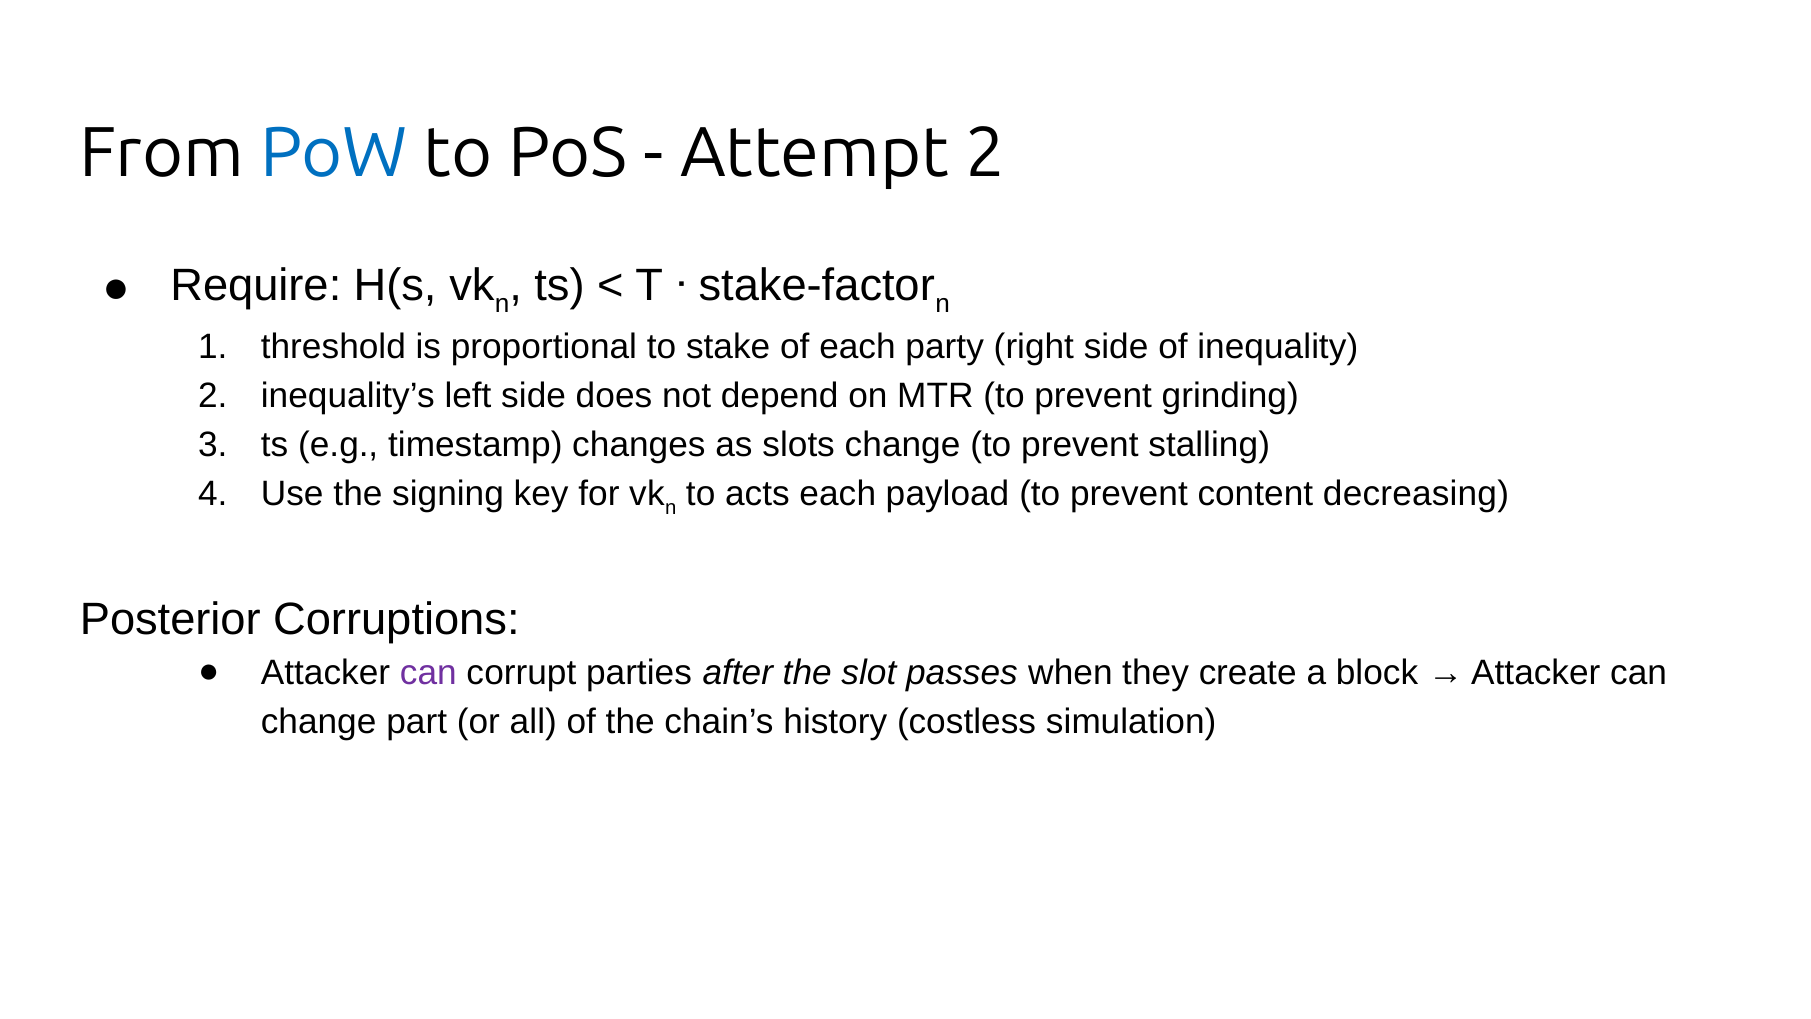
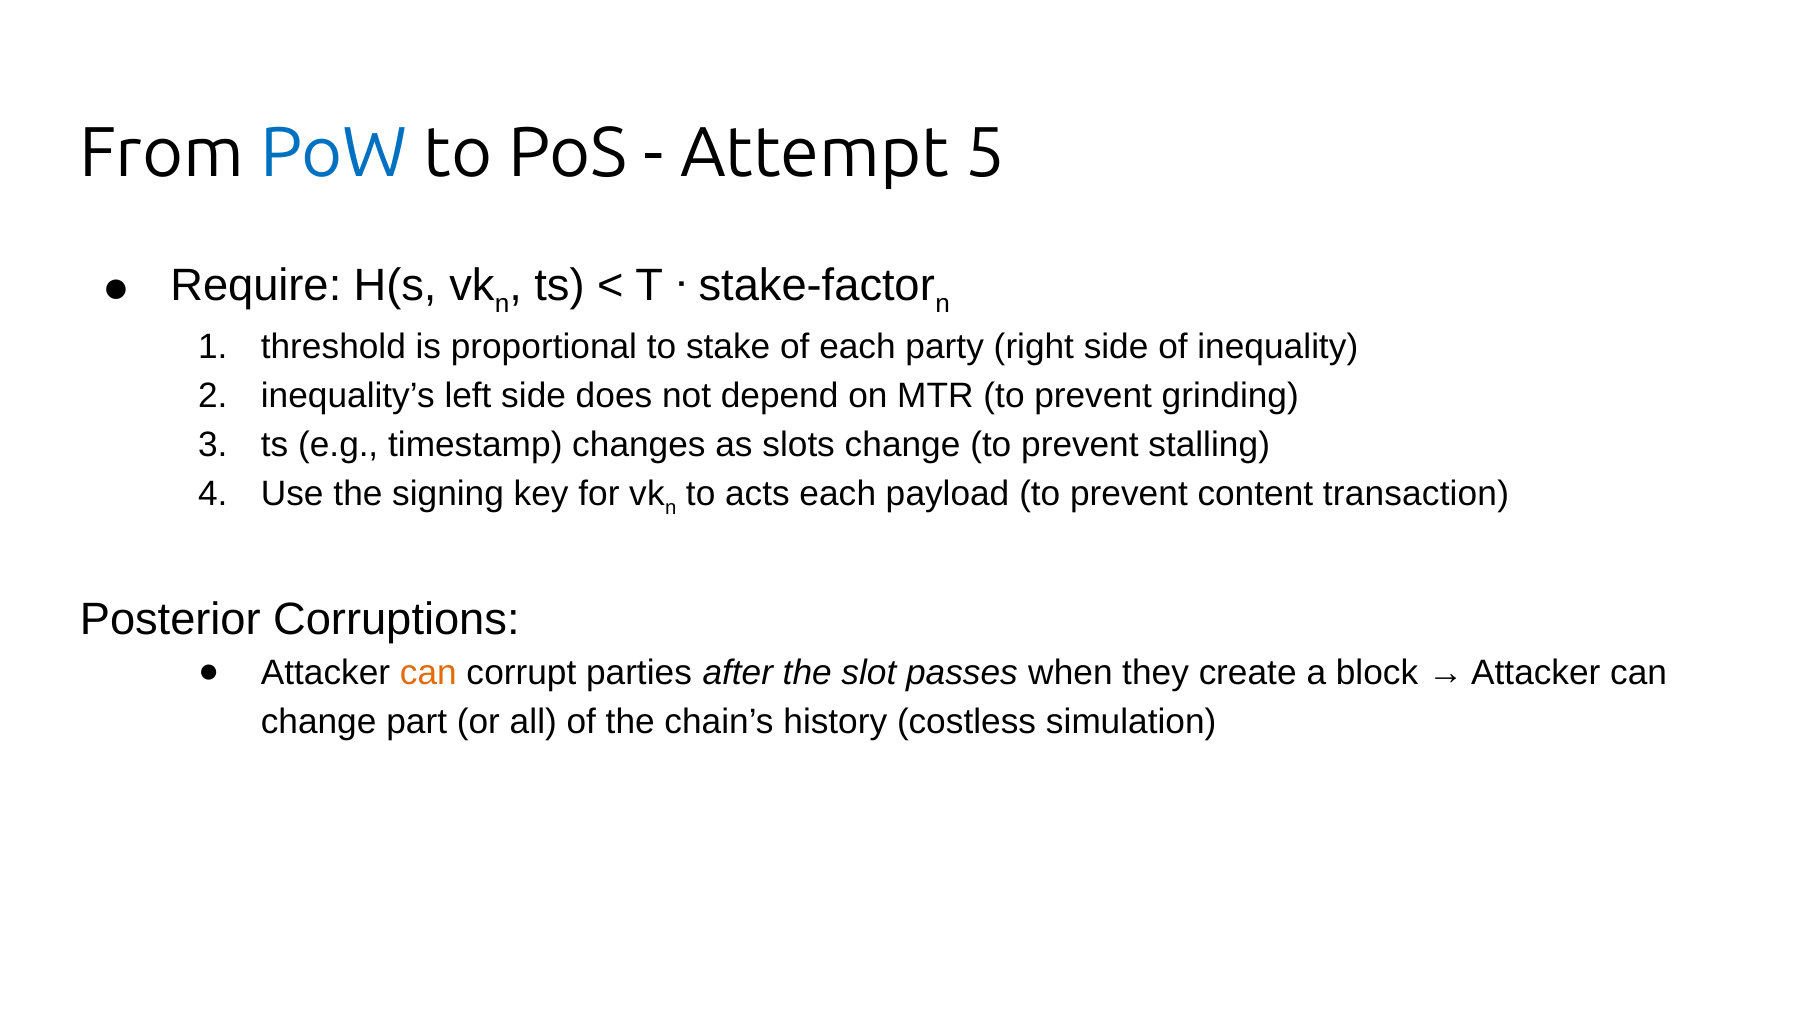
Attempt 2: 2 -> 5 (985, 153)
decreasing: decreasing -> transaction (1416, 494)
can colour: purple -> orange (428, 673)
